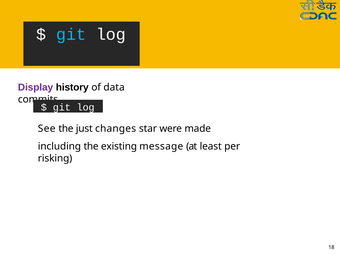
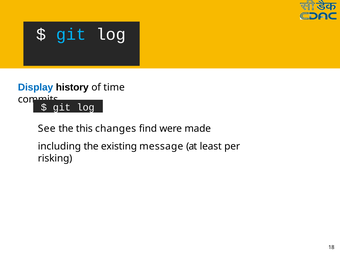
Display colour: purple -> blue (36, 87)
data: data -> time (114, 87)
just: just -> this (84, 129)
star: star -> find (148, 129)
